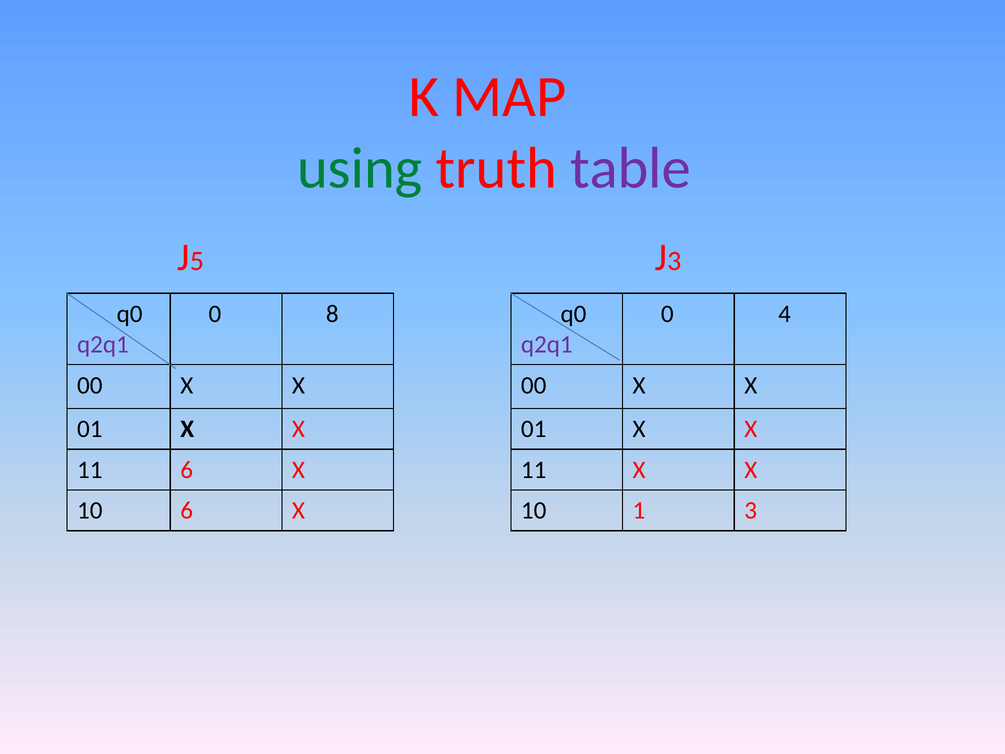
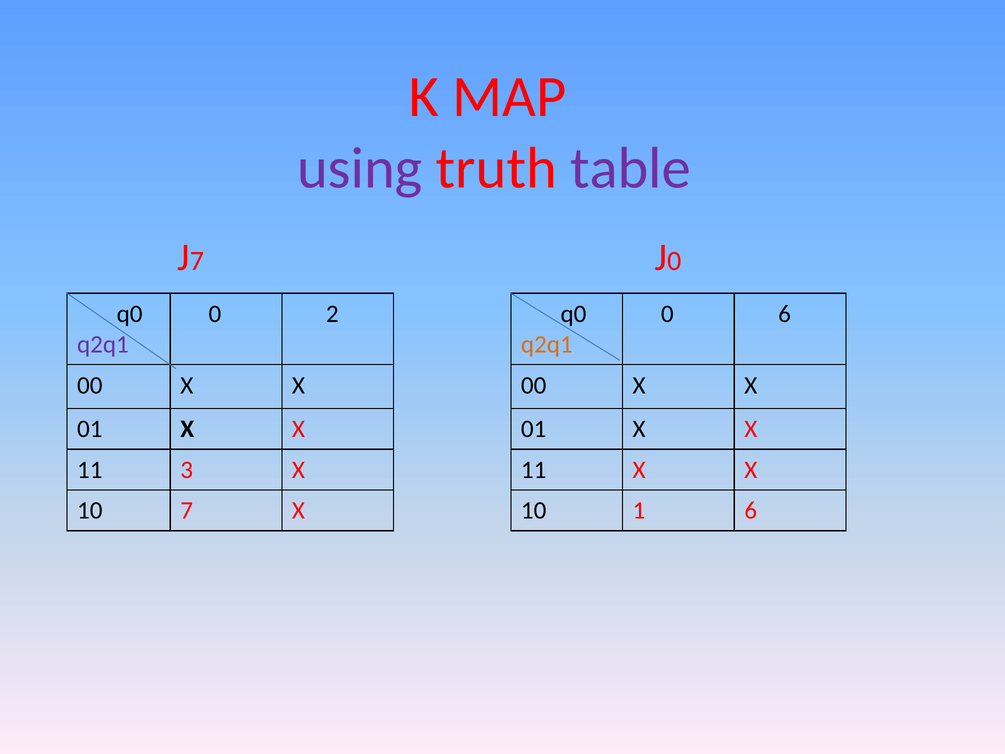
using colour: green -> purple (360, 169)
5: 5 -> 7 (197, 261)
3: 3 -> 0 (674, 261)
8: 8 -> 2 (332, 314)
0 4: 4 -> 6 (785, 314)
q2q1 colour: purple -> orange (547, 344)
11 6: 6 -> 3 (187, 470)
10 6: 6 -> 7 (187, 511)
1 3: 3 -> 6 (751, 511)
